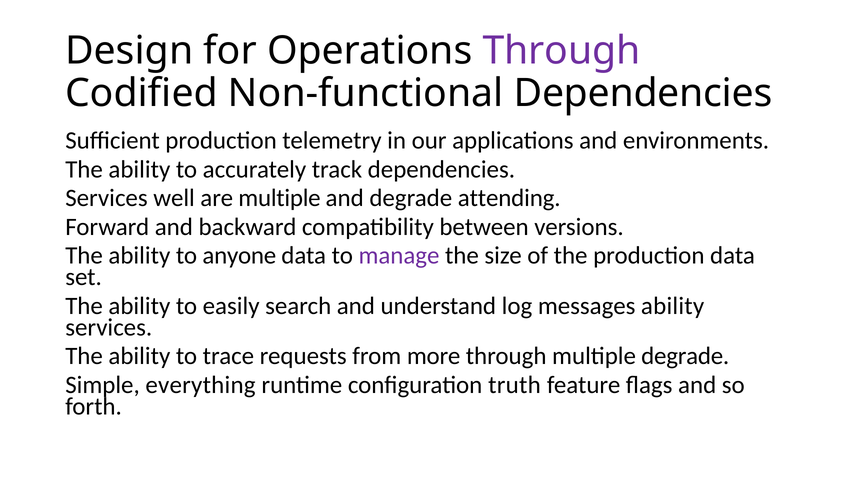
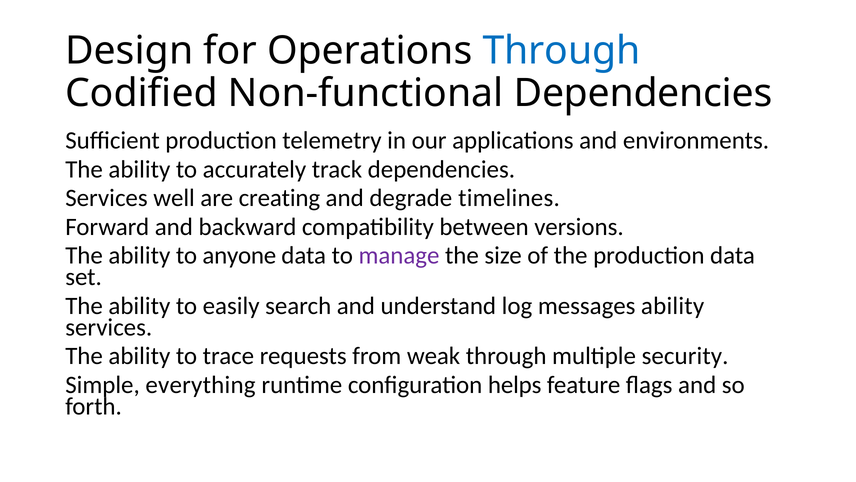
Through colour: purple -> blue (561, 51)
are multiple: multiple -> creating (279, 198)
attending: attending -> timelines (509, 198)
more: more -> weak (434, 356)
multiple degrade: degrade -> security (685, 356)
truth: truth -> helps (515, 385)
